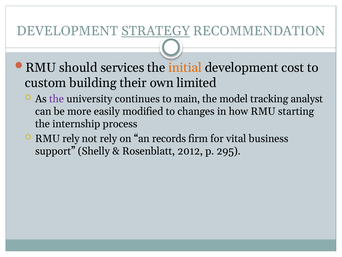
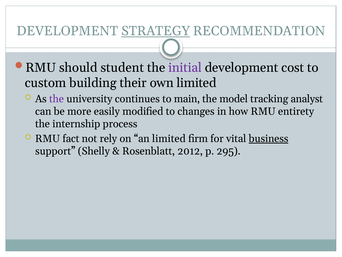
services: services -> student (122, 67)
initial colour: orange -> purple (185, 67)
starting: starting -> entirety (296, 111)
RMU rely: rely -> fact (71, 138)
an records: records -> limited (169, 138)
business underline: none -> present (269, 138)
